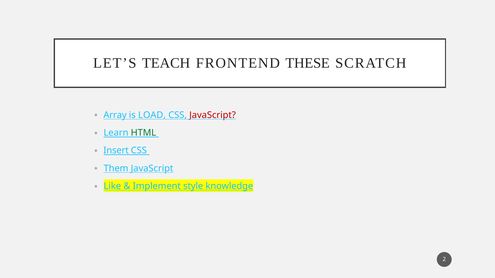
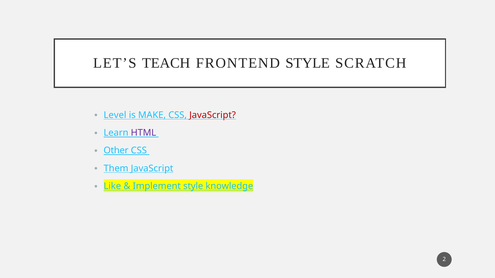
FRONTEND THESE: THESE -> STYLE (308, 63)
Array: Array -> Level (115, 115)
LOAD: LOAD -> MAKE (152, 115)
HTML colour: green -> purple (143, 133)
Insert: Insert -> Other (116, 151)
